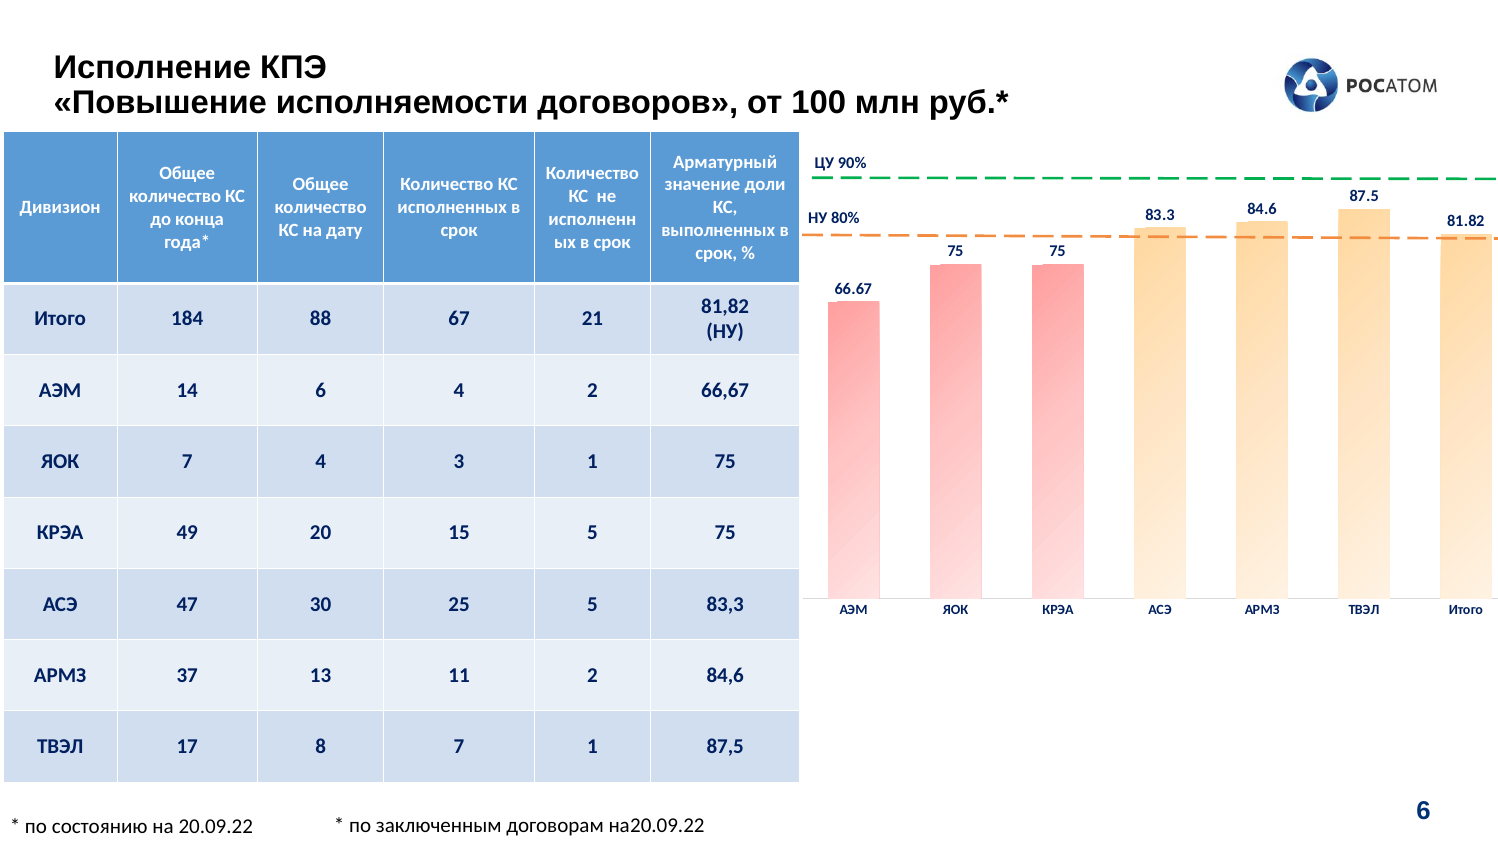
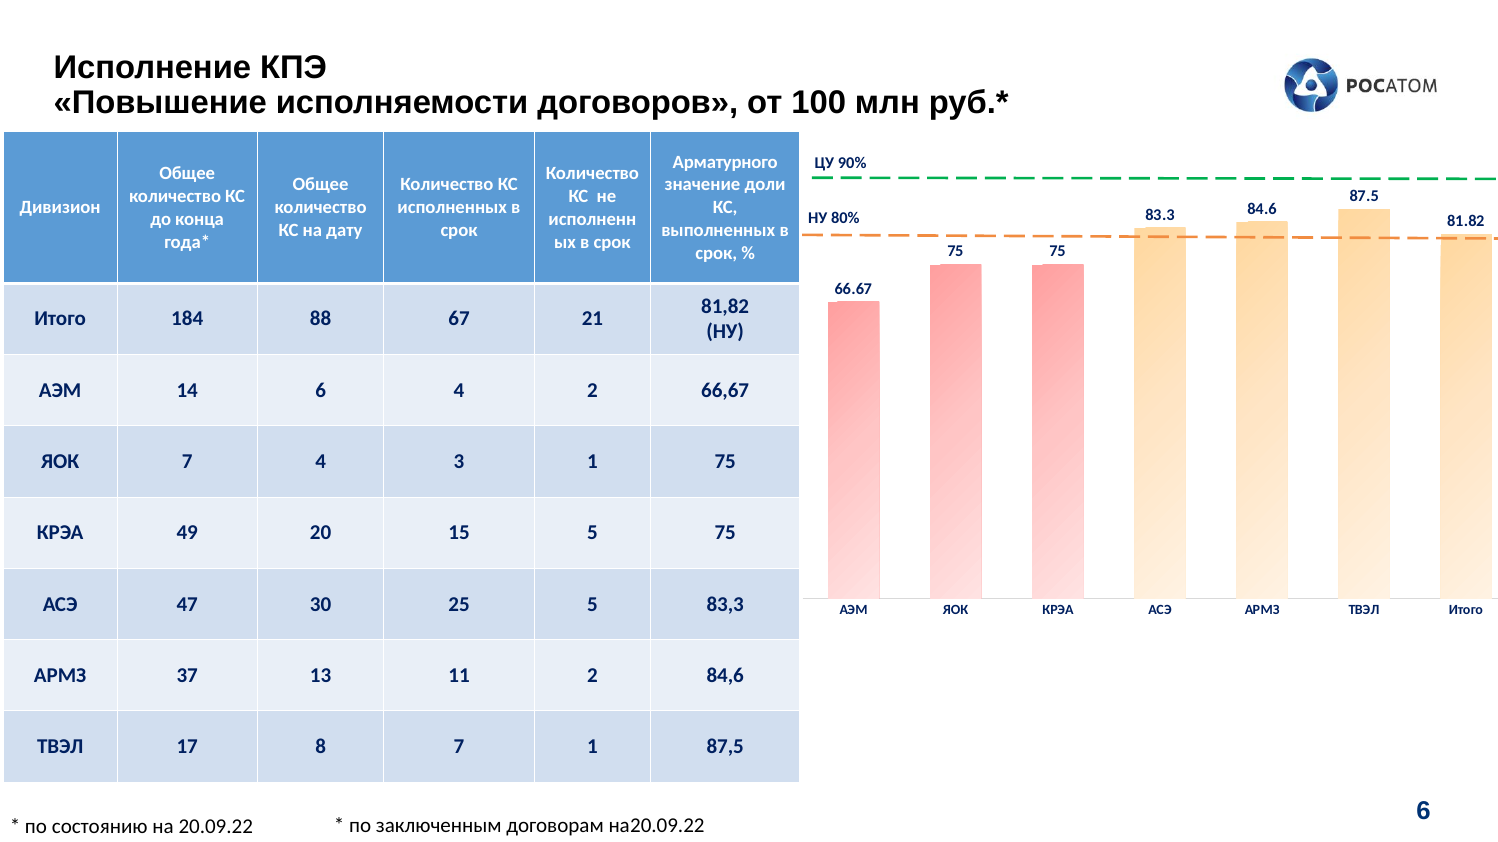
Арматурный: Арматурный -> Арматурного (725, 162)
